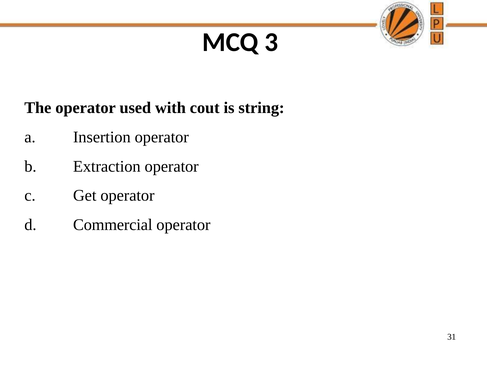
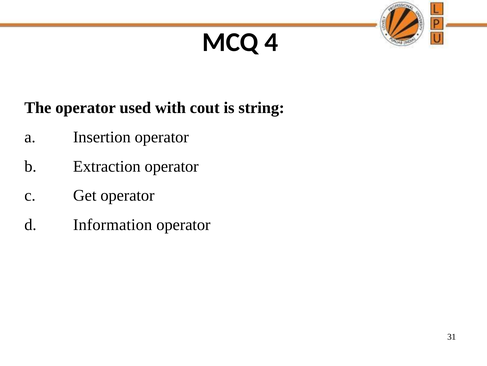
3: 3 -> 4 (271, 42)
Commercial: Commercial -> Information (113, 224)
